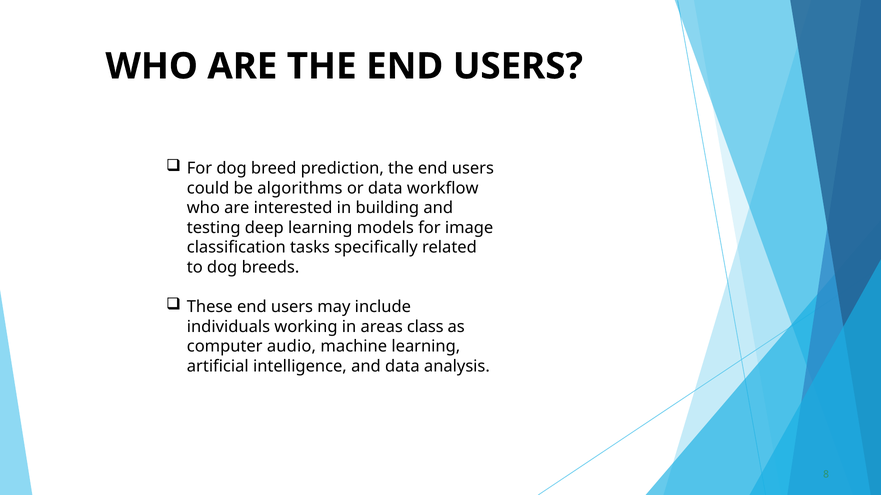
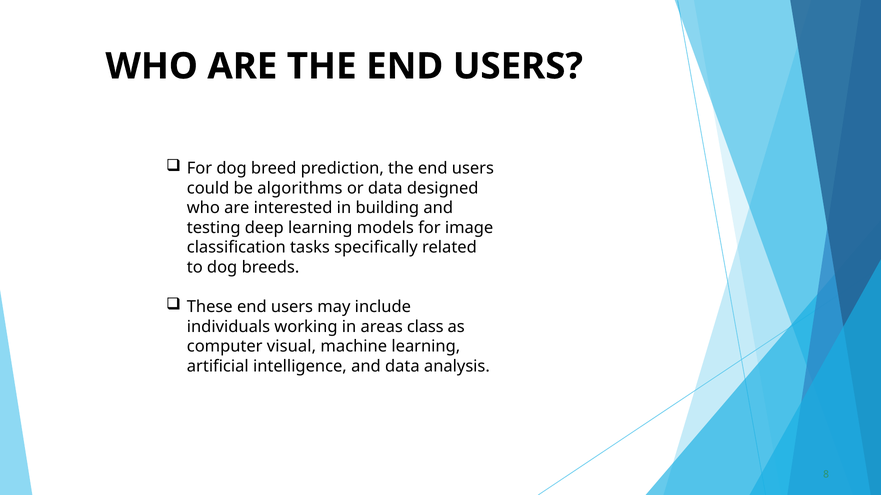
workflow: workflow -> designed (443, 188)
audio: audio -> visual (291, 347)
